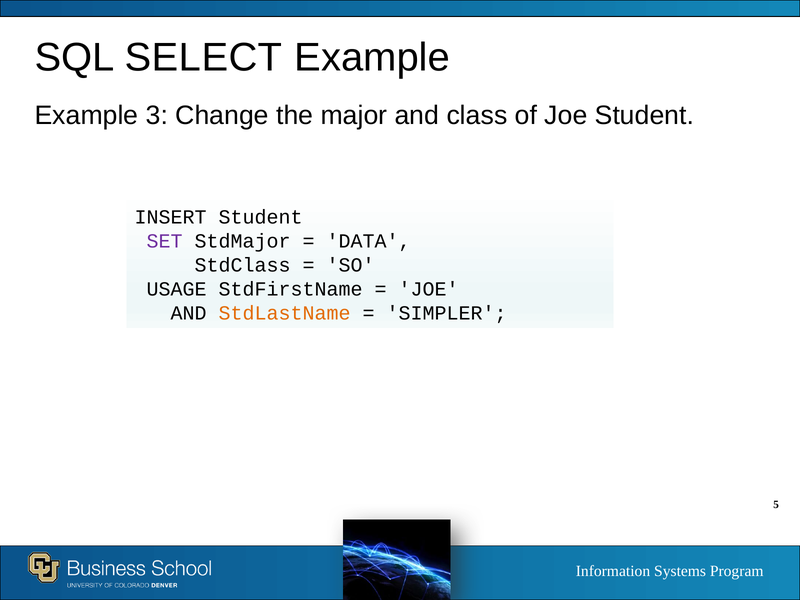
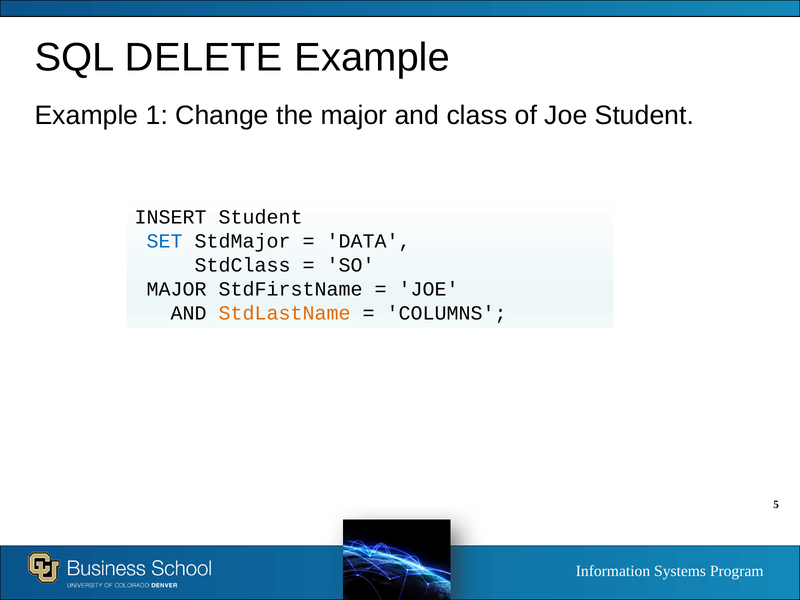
SELECT: SELECT -> DELETE (204, 57)
3: 3 -> 1 (157, 115)
SET colour: purple -> blue (165, 241)
USAGE: USAGE -> MAJOR (177, 289)
SIMPLER: SIMPLER -> COLUMNS (447, 313)
